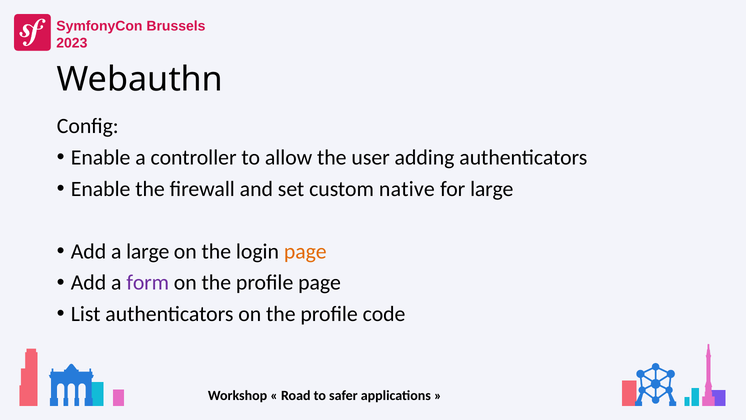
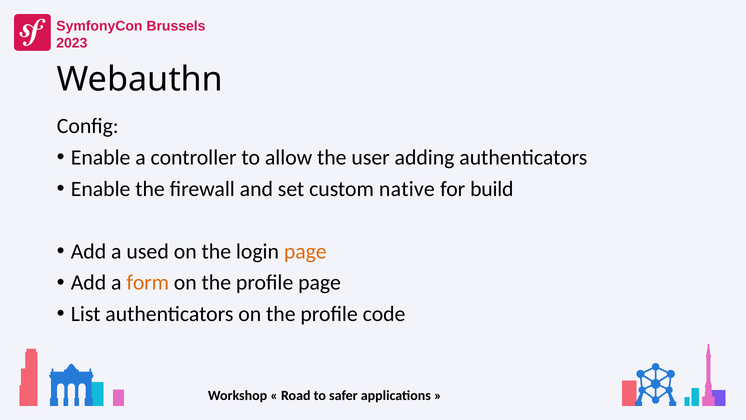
for large: large -> build (492, 189)
a large: large -> used (148, 251)
form colour: purple -> orange (148, 283)
